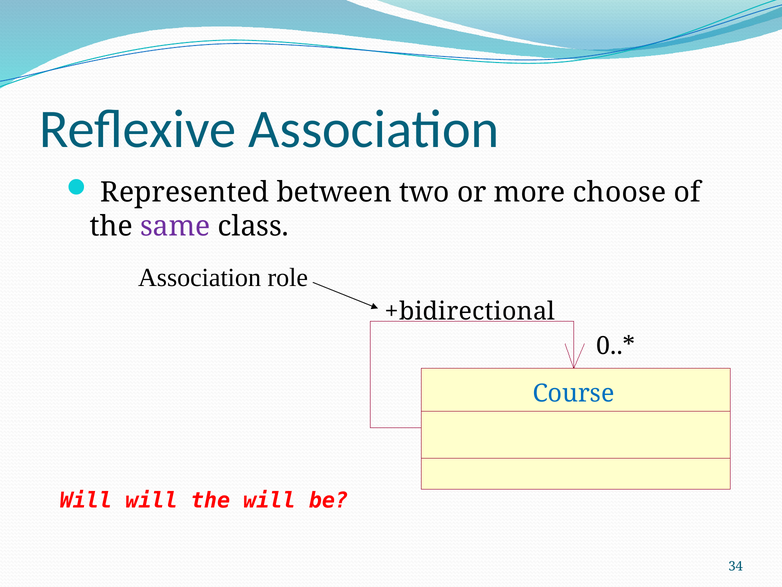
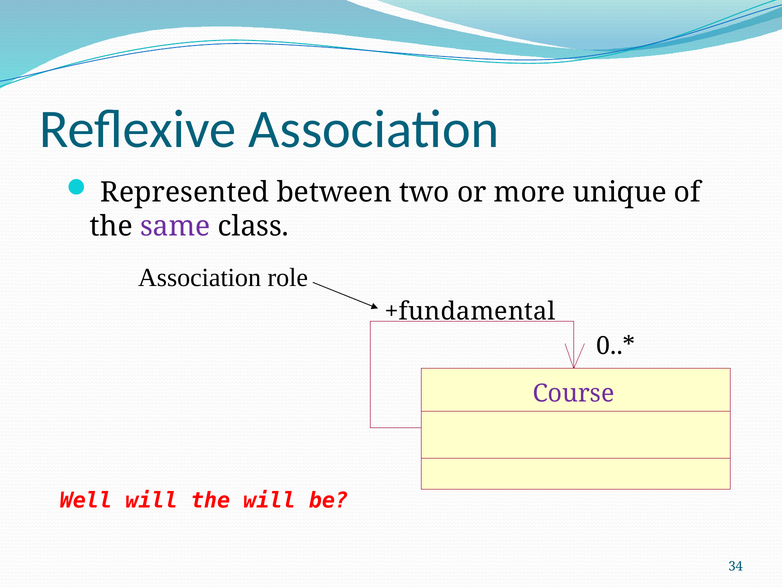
choose: choose -> unique (620, 192)
+bidirectional: +bidirectional -> +fundamental (470, 311)
Course colour: blue -> purple (574, 393)
Will: Will -> Well (86, 500)
